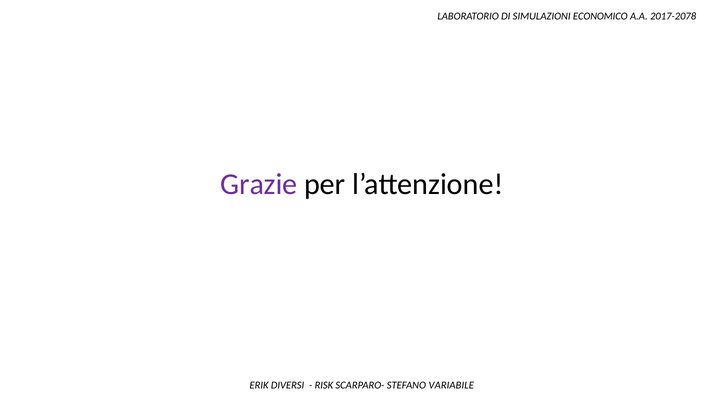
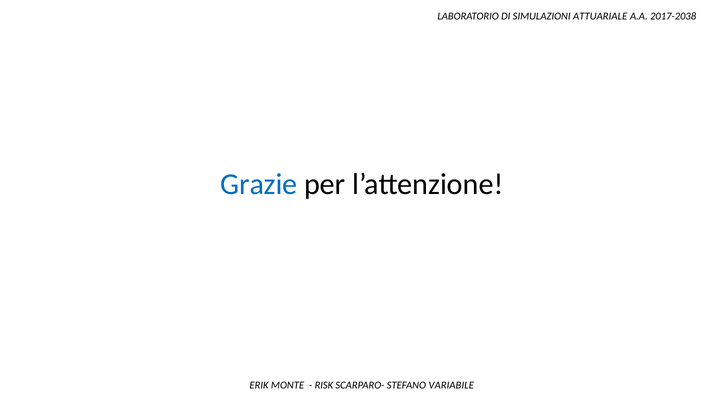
ECONOMICO: ECONOMICO -> ATTUARIALE (600, 16)
2017-2078: 2017-2078 -> 2017-2038 (673, 16)
Grazie colour: purple -> blue (259, 184)
DIVERSI: DIVERSI -> MONTE (288, 384)
